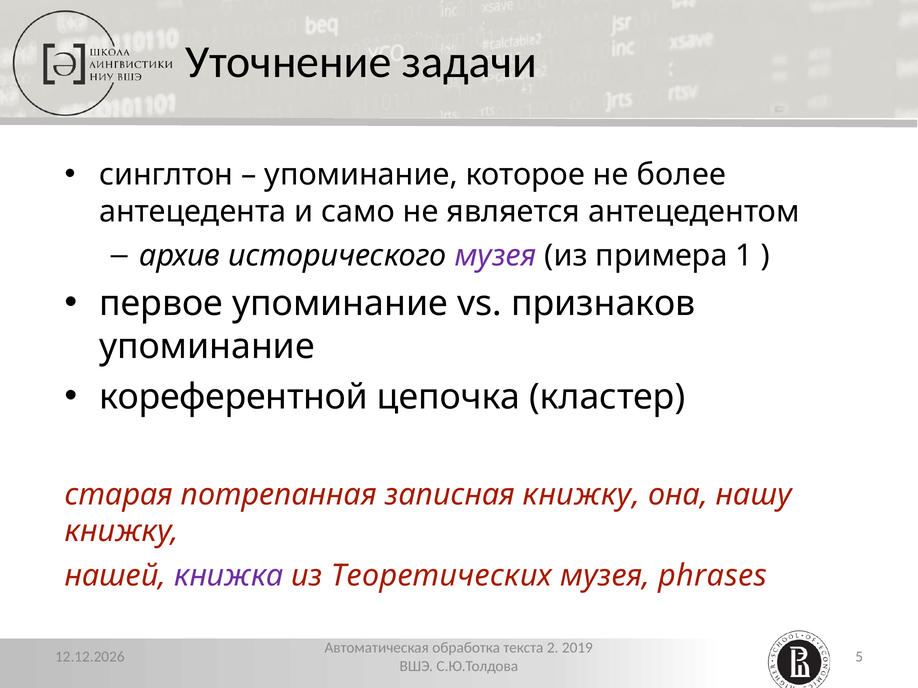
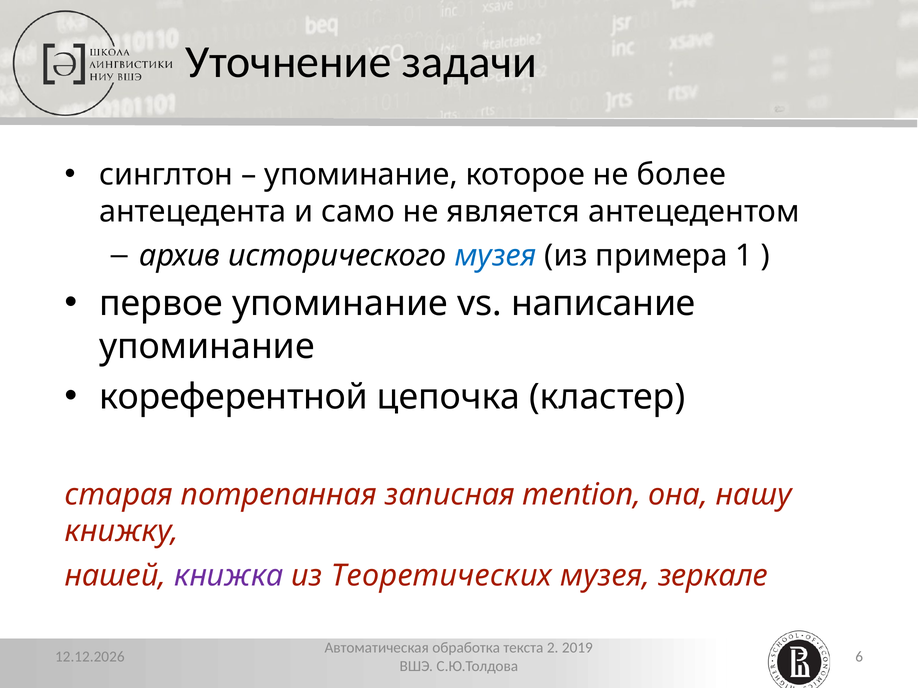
музея colour: purple -> blue (495, 256)
признаков: признаков -> написание (603, 304)
записная книжку: книжку -> mention (582, 495)
phrases: phrases -> зеркале (713, 576)
5: 5 -> 6 (859, 657)
